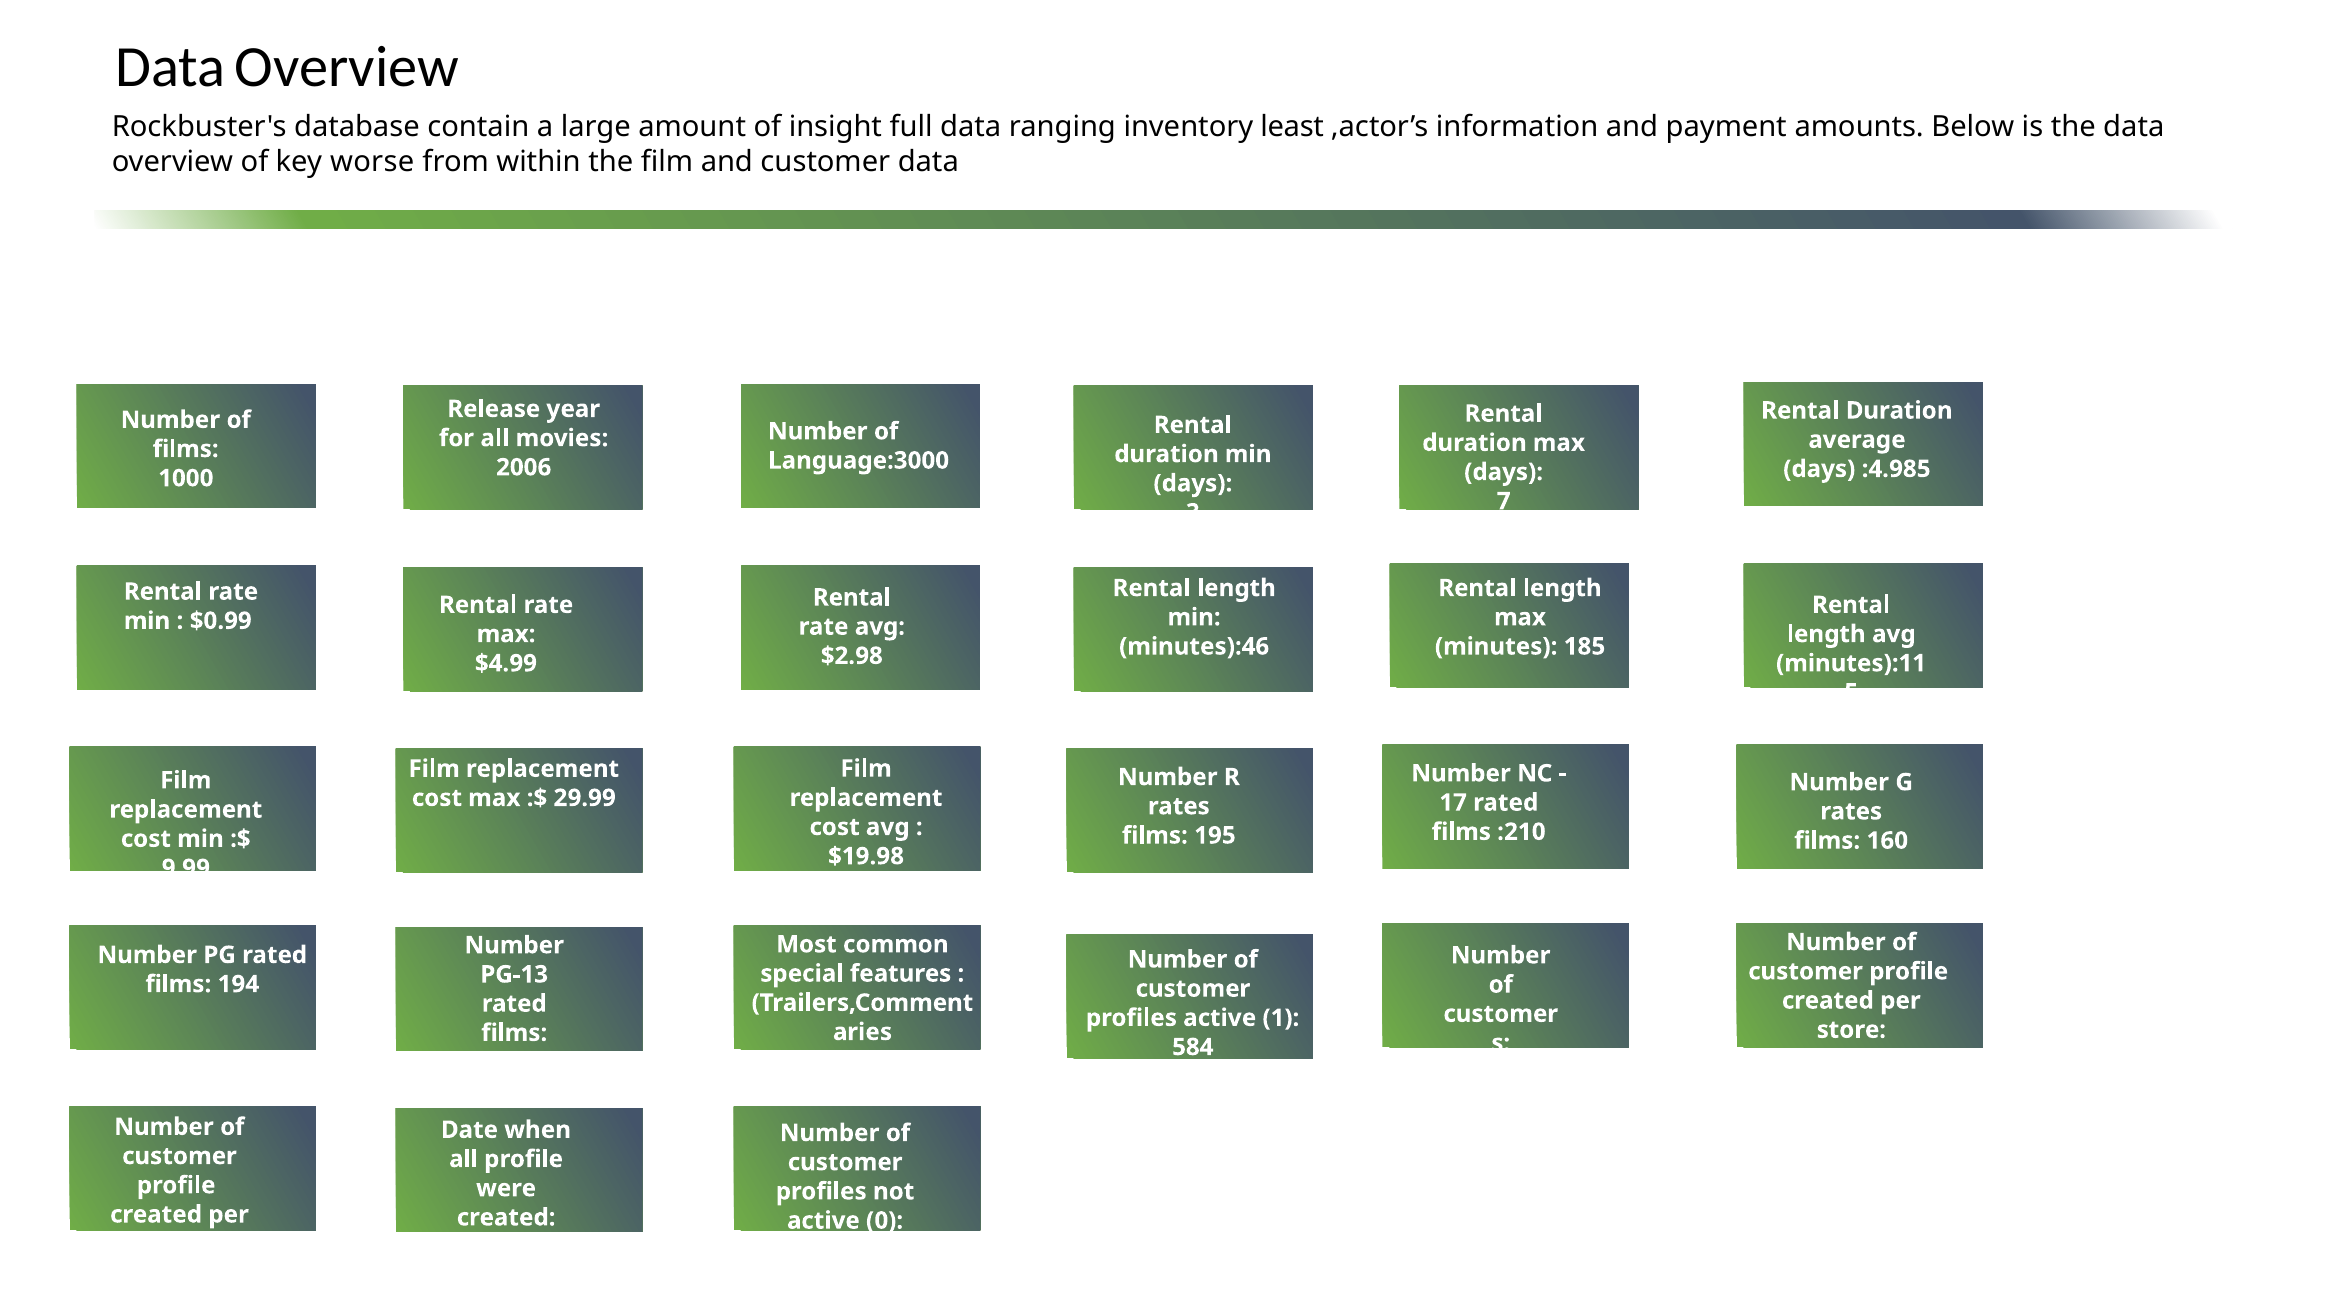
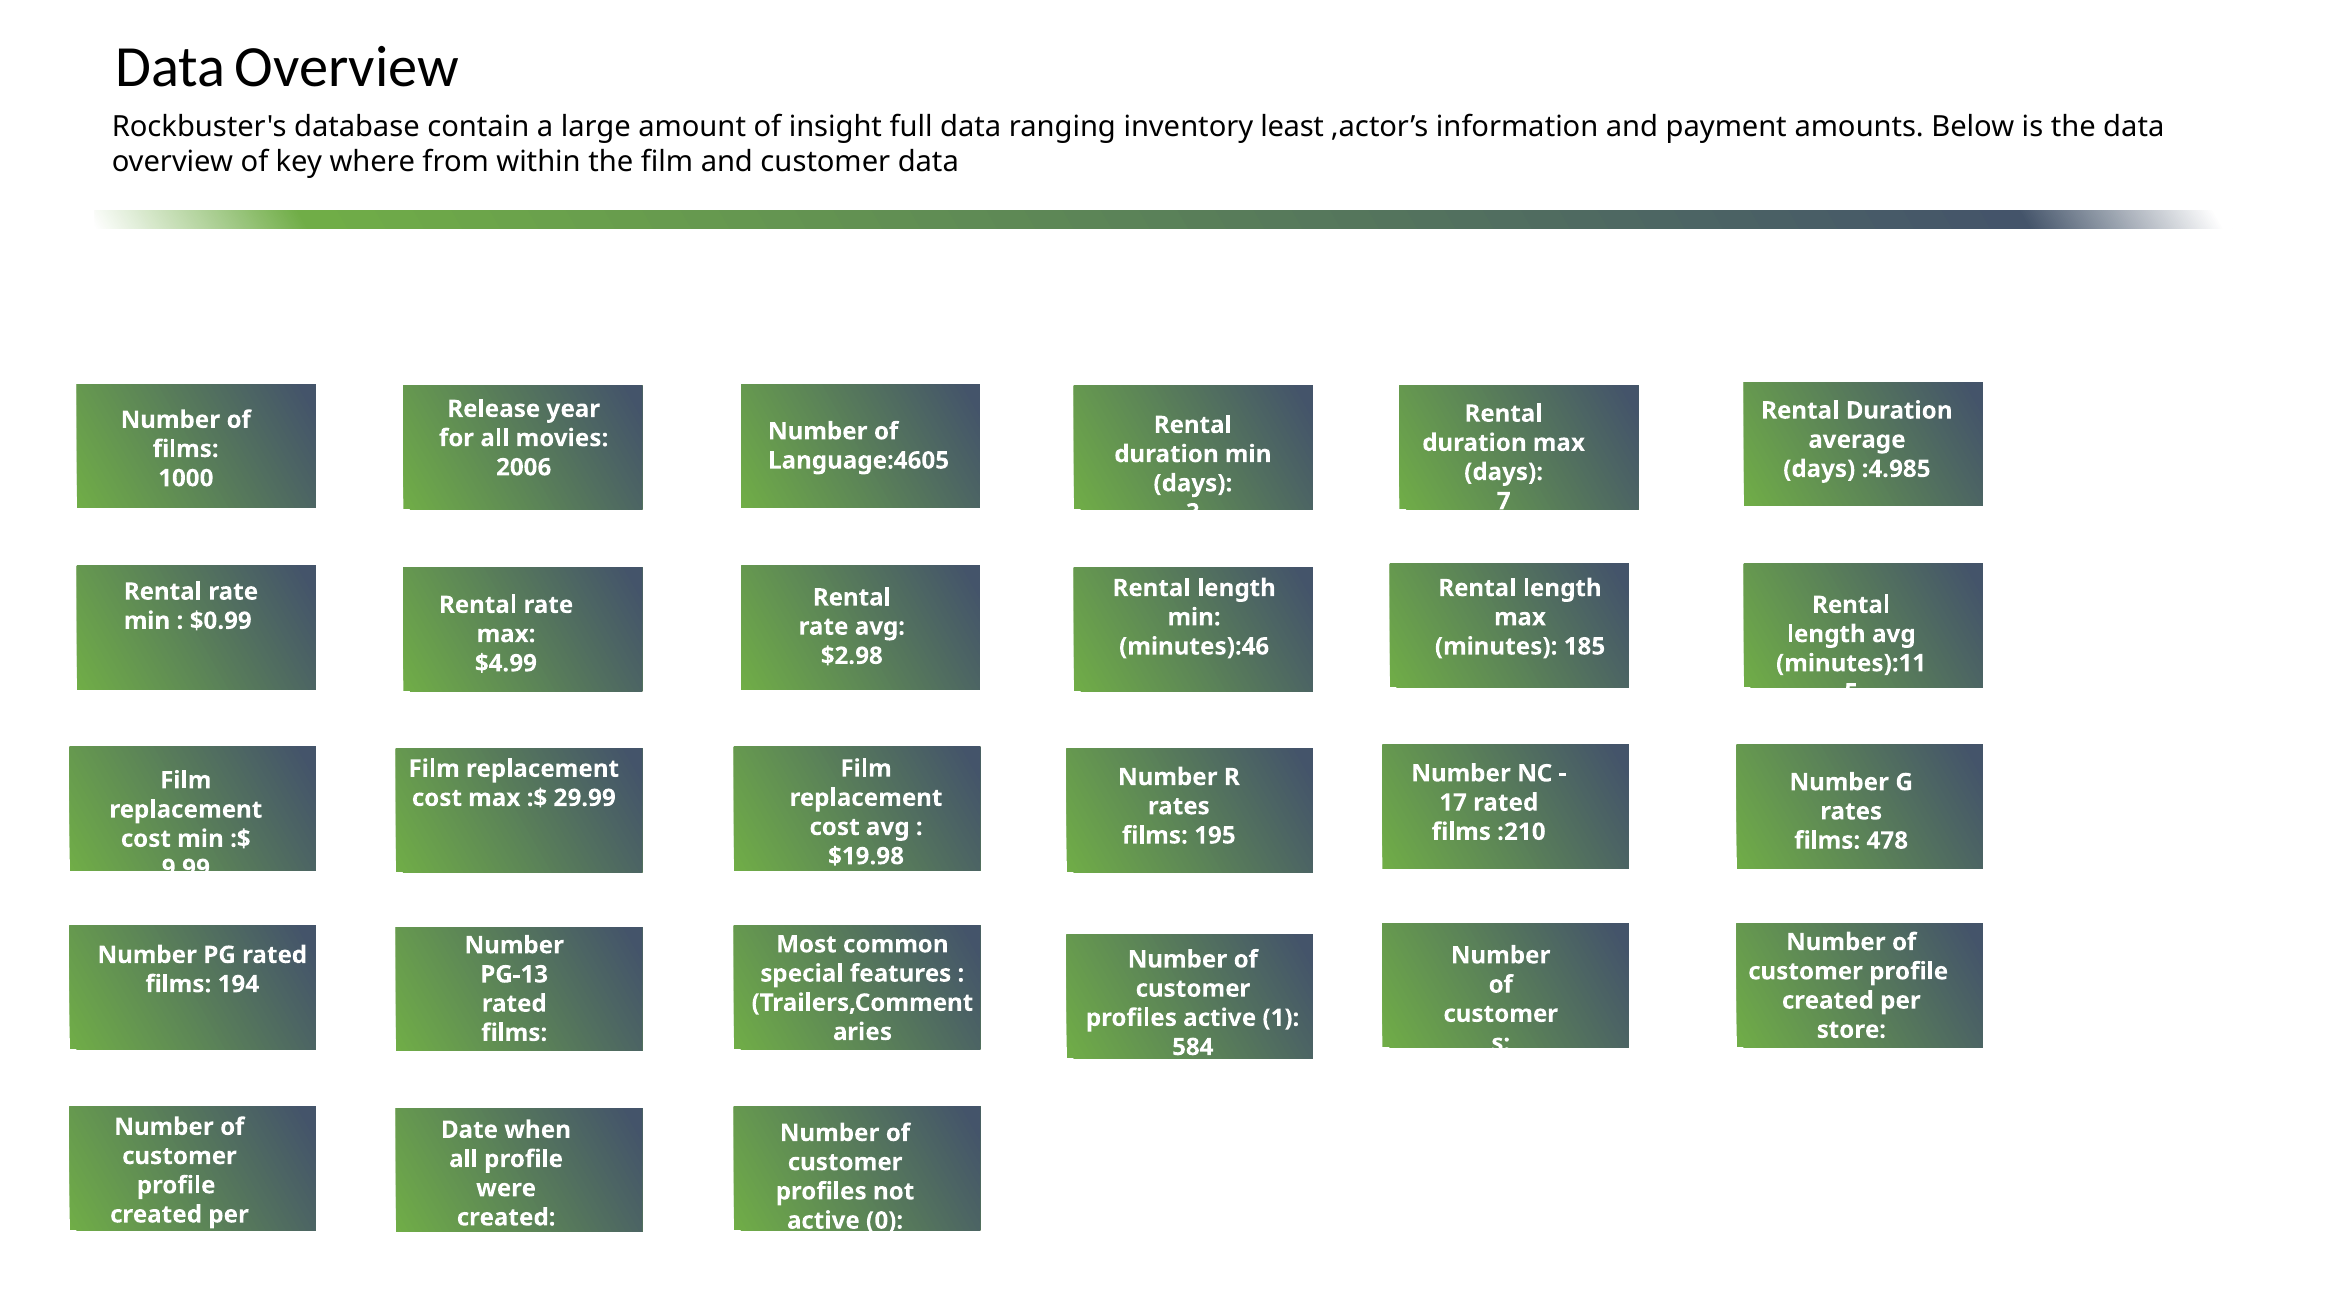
worse: worse -> where (372, 162)
Language:3000: Language:3000 -> Language:4605 (859, 461)
160: 160 -> 478 (1887, 841)
